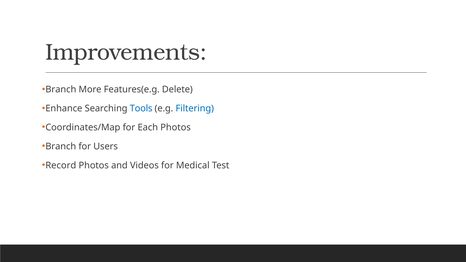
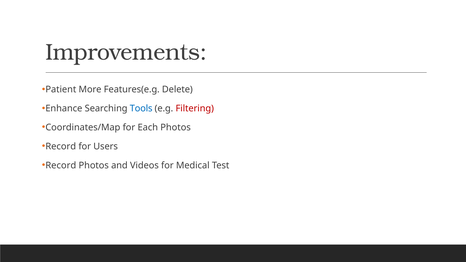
Branch: Branch -> Patient (61, 90)
Filtering colour: blue -> red (195, 109)
Branch: Branch -> Record (61, 146)
